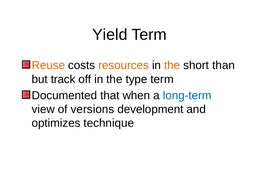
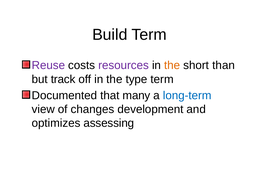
Yield: Yield -> Build (110, 35)
Reuse colour: orange -> purple (48, 65)
resources colour: orange -> purple (124, 65)
when: when -> many (136, 95)
versions: versions -> changes (93, 109)
technique: technique -> assessing (109, 123)
